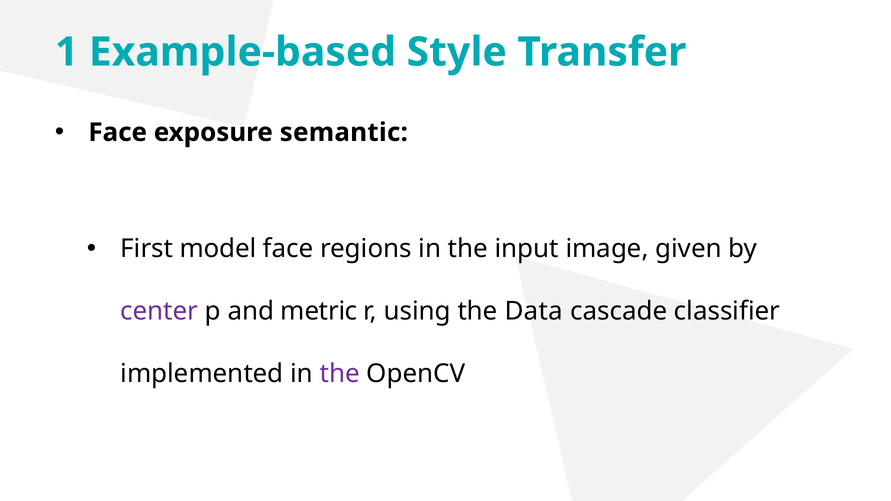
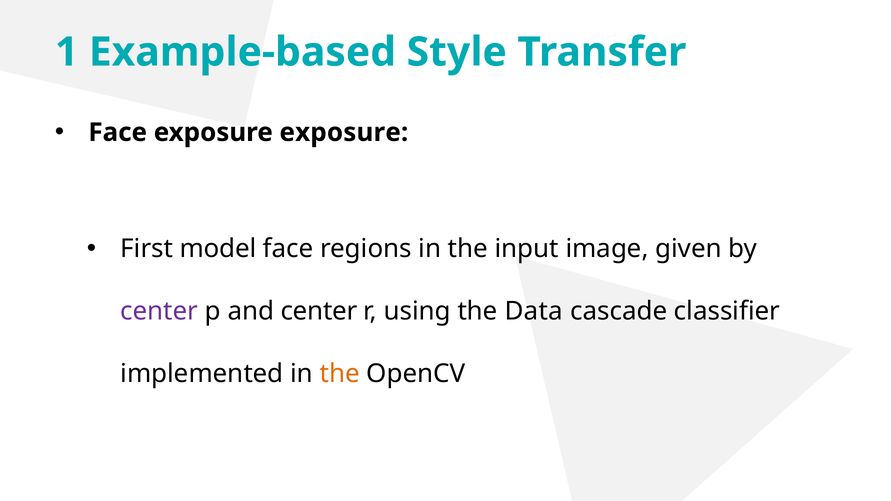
exposure semantic: semantic -> exposure (344, 132)
and metric: metric -> center (319, 311)
the colour: purple -> orange (340, 374)
